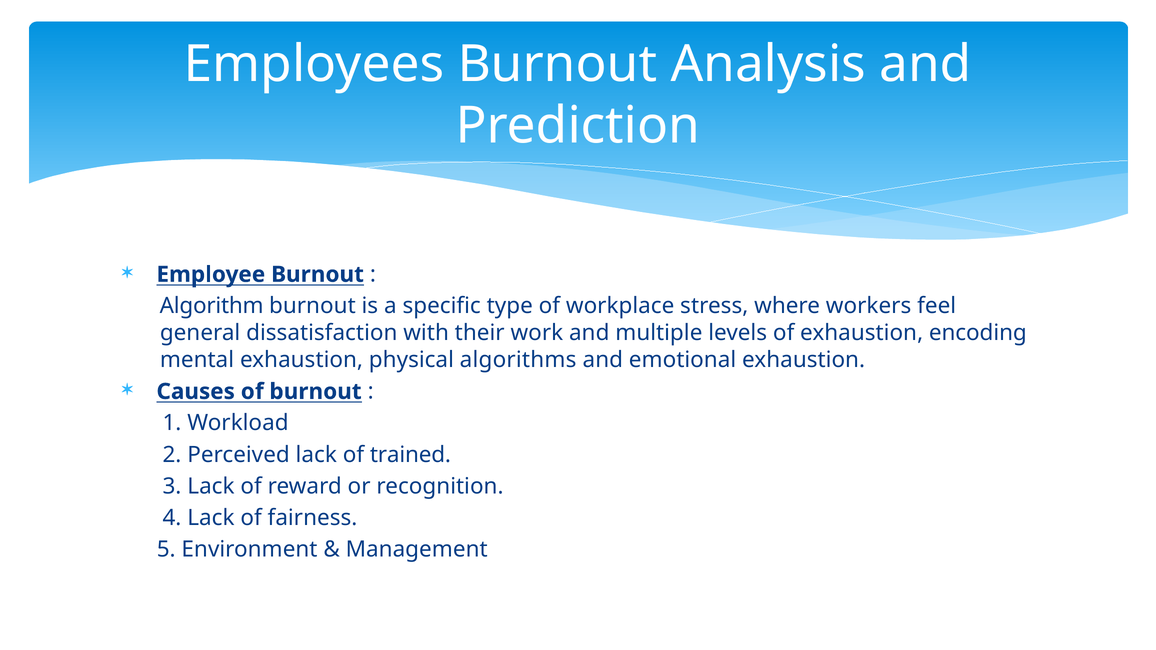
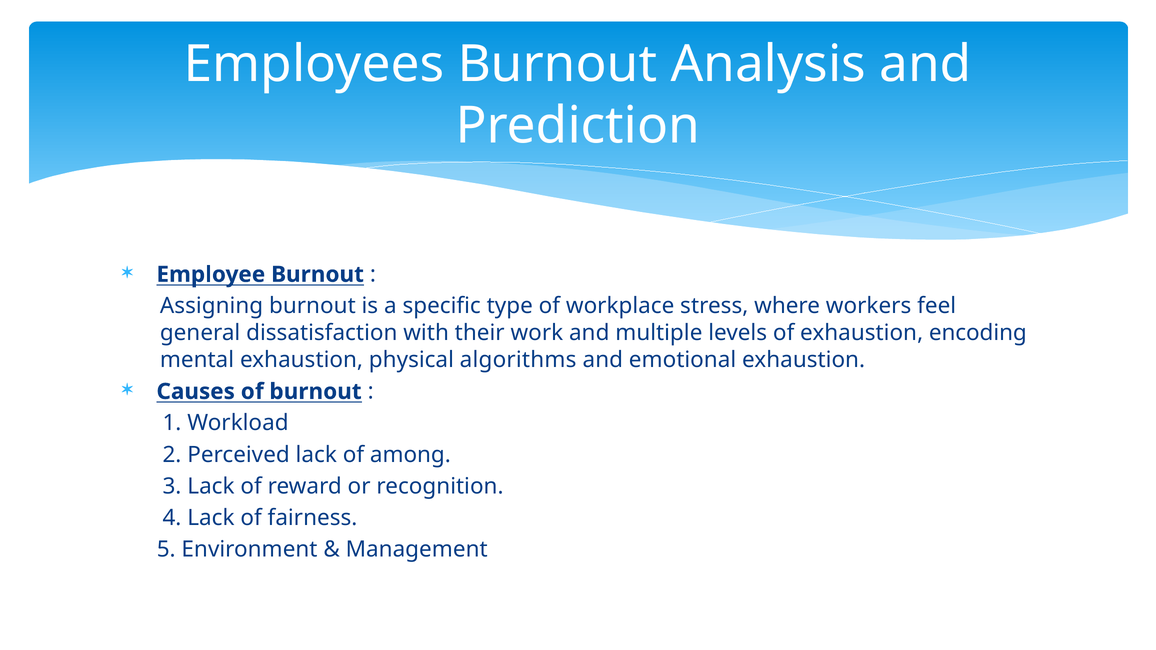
Algorithm: Algorithm -> Assigning (212, 306)
trained: trained -> among (410, 455)
